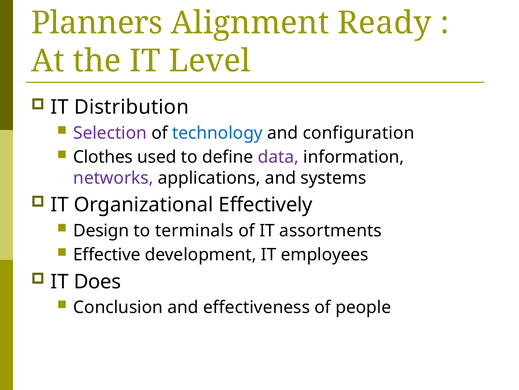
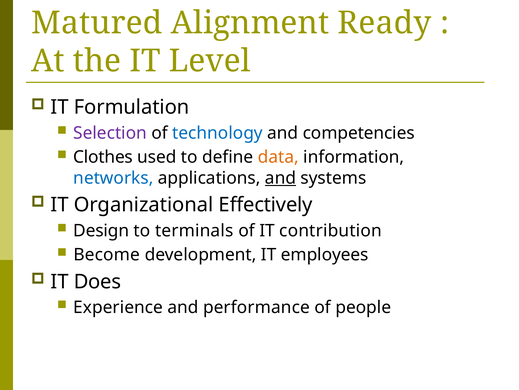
Planners: Planners -> Matured (97, 23)
Distribution: Distribution -> Formulation (132, 107)
configuration: configuration -> competencies (359, 133)
data colour: purple -> orange (278, 157)
networks colour: purple -> blue (113, 178)
and underline: none -> present (280, 178)
assortments: assortments -> contribution (331, 230)
Effective: Effective -> Become (107, 254)
Conclusion: Conclusion -> Experience (118, 307)
effectiveness: effectiveness -> performance (256, 307)
